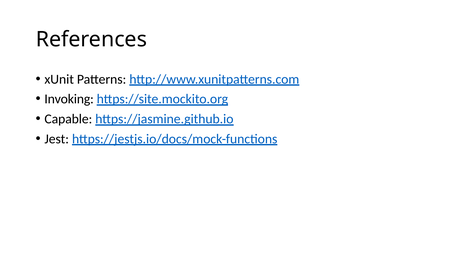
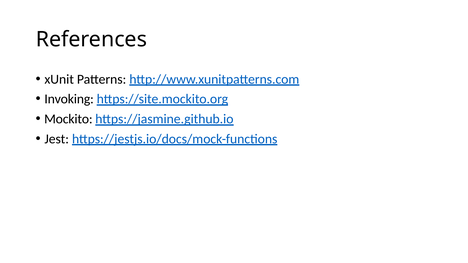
Capable: Capable -> Mockito (68, 119)
